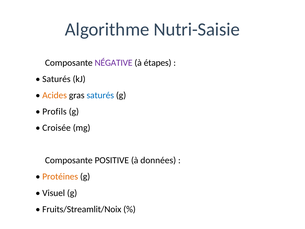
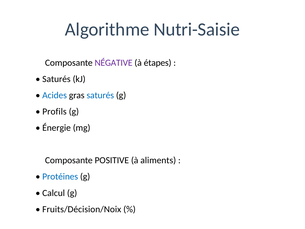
Acides colour: orange -> blue (55, 95)
Croisée: Croisée -> Énergie (57, 128)
données: données -> aliments (158, 160)
Protéines colour: orange -> blue (60, 176)
Visuel: Visuel -> Calcul (54, 193)
Fruits/Streamlit/Noix: Fruits/Streamlit/Noix -> Fruits/Décision/Noix (82, 209)
